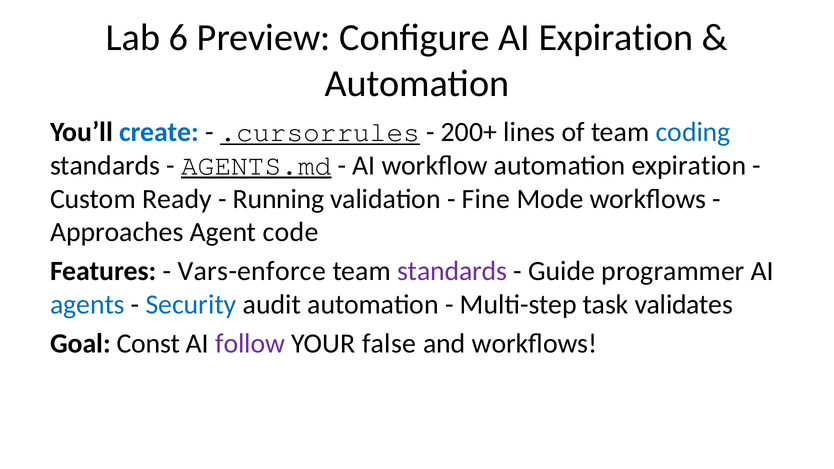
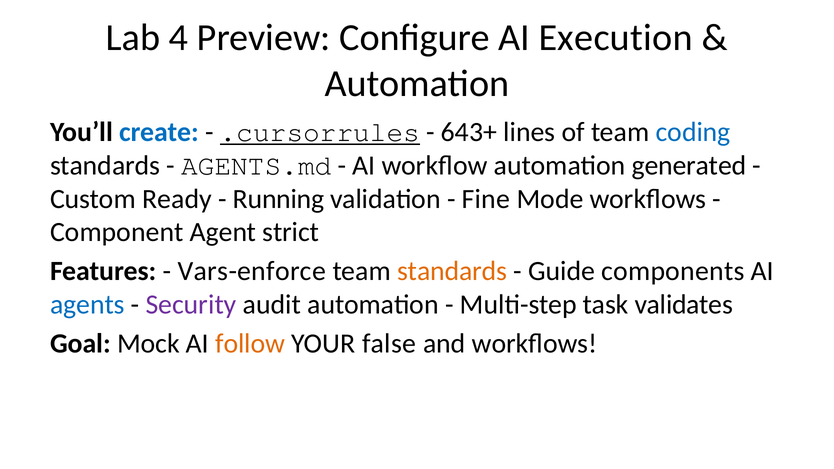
6: 6 -> 4 (178, 38)
AI Expiration: Expiration -> Execution (616, 38)
200+: 200+ -> 643+ (469, 132)
AGENTS.md underline: present -> none (256, 166)
automation expiration: expiration -> generated (689, 166)
Approaches: Approaches -> Component (117, 232)
code: code -> strict (291, 232)
standards colour: purple -> orange (452, 271)
programmer: programmer -> components (673, 271)
Security colour: blue -> purple (191, 305)
Const: Const -> Mock (148, 344)
follow colour: purple -> orange (250, 344)
